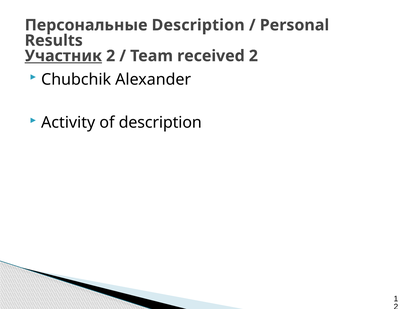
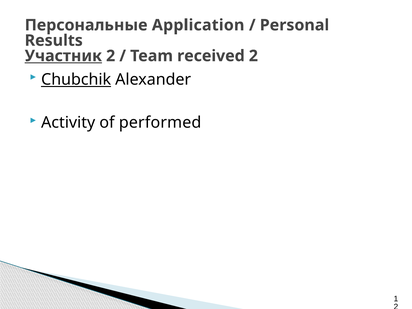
Персональные Description: Description -> Application (198, 25)
Chubchik underline: none -> present (76, 80)
of description: description -> performed (160, 123)
